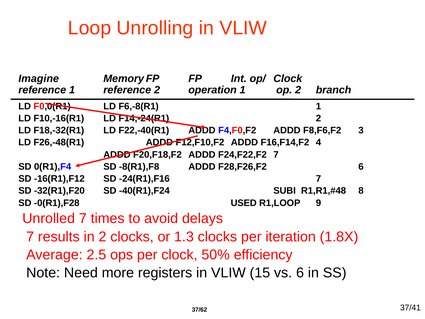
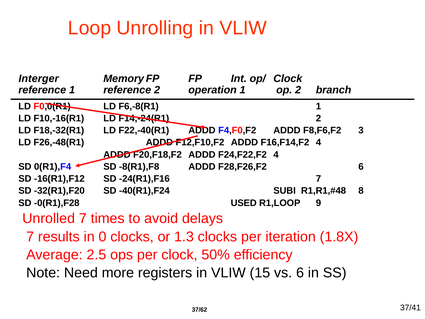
Imagine: Imagine -> Interger (39, 79)
F24,F22,F2 7: 7 -> 4 (276, 154)
in 2: 2 -> 0 (103, 236)
